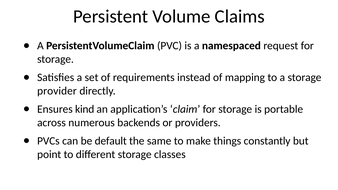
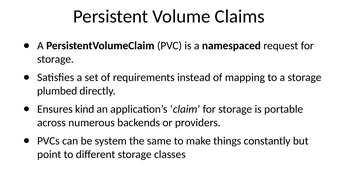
provider: provider -> plumbed (57, 91)
default: default -> system (111, 141)
